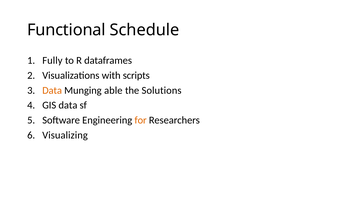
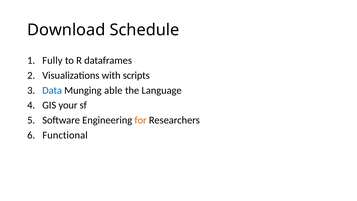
Functional: Functional -> Download (66, 30)
Data colour: orange -> blue (52, 90)
Solutions: Solutions -> Language (162, 90)
GIS data: data -> your (68, 105)
Visualizing: Visualizing -> Functional (65, 135)
